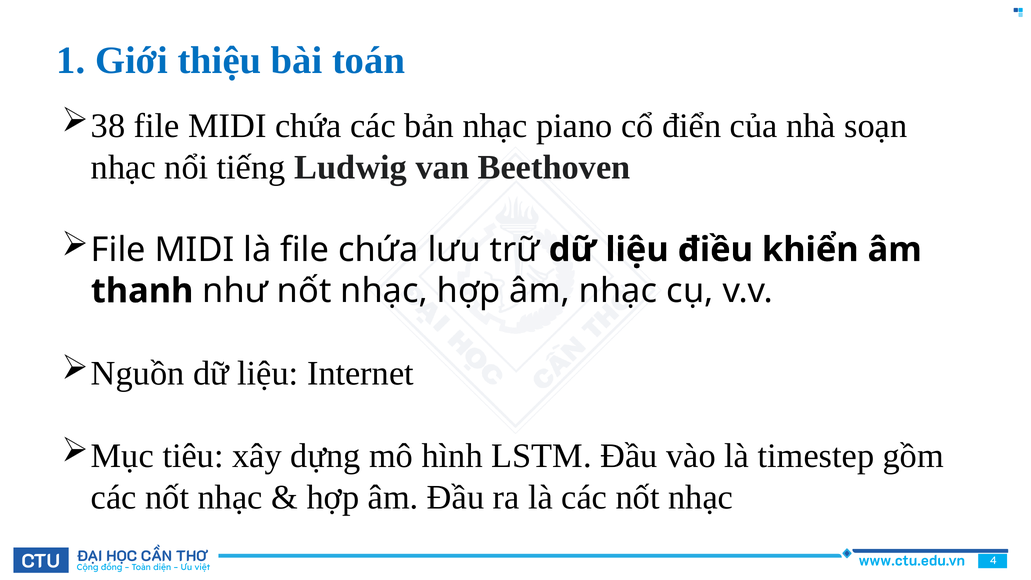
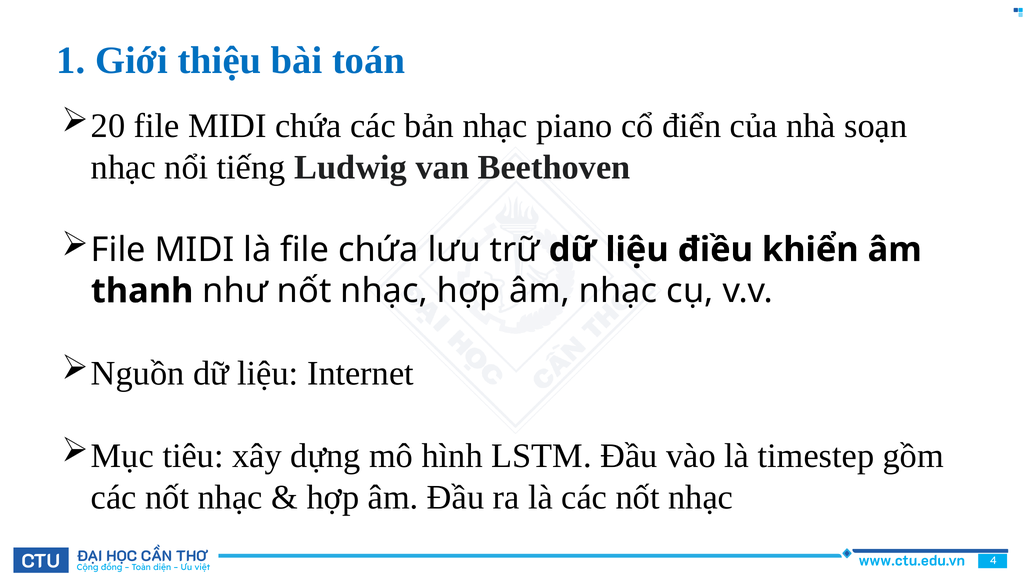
38: 38 -> 20 (108, 126)
